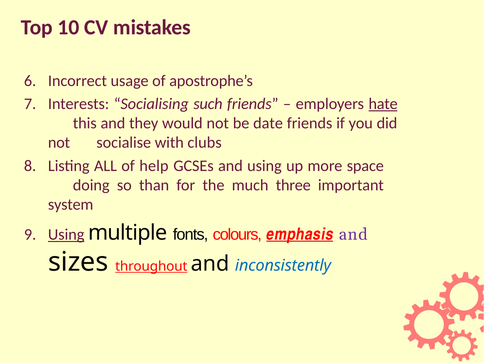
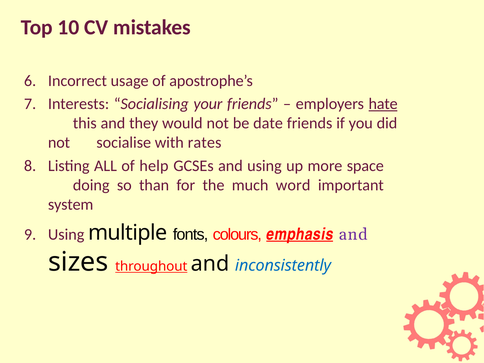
such: such -> your (208, 104)
clubs: clubs -> rates (205, 143)
three: three -> word (293, 185)
Using underline: present -> none (66, 235)
